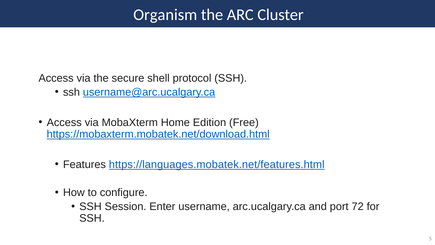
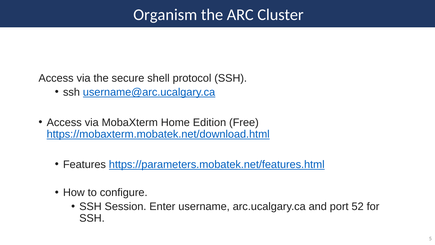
https://languages.mobatek.net/features.html: https://languages.mobatek.net/features.html -> https://parameters.mobatek.net/features.html (217, 164)
72: 72 -> 52 (358, 206)
